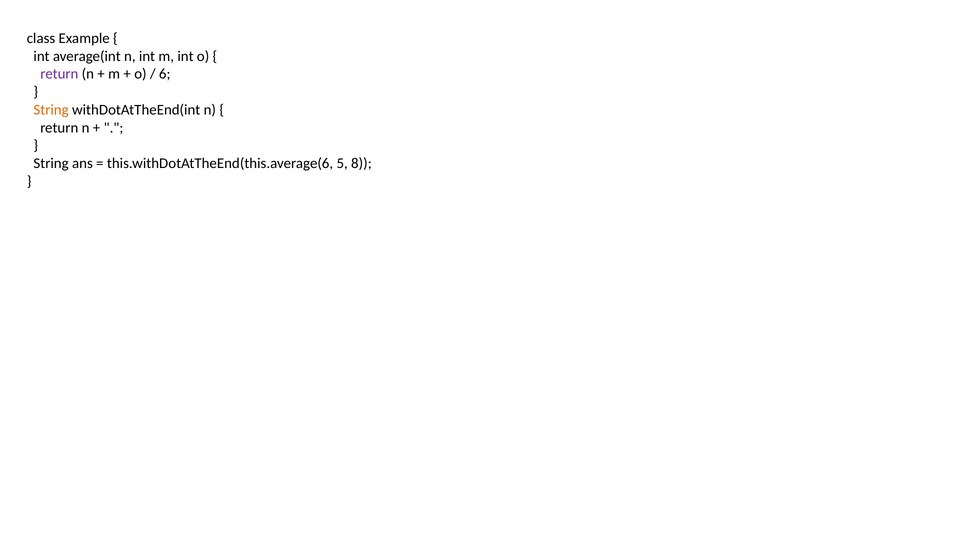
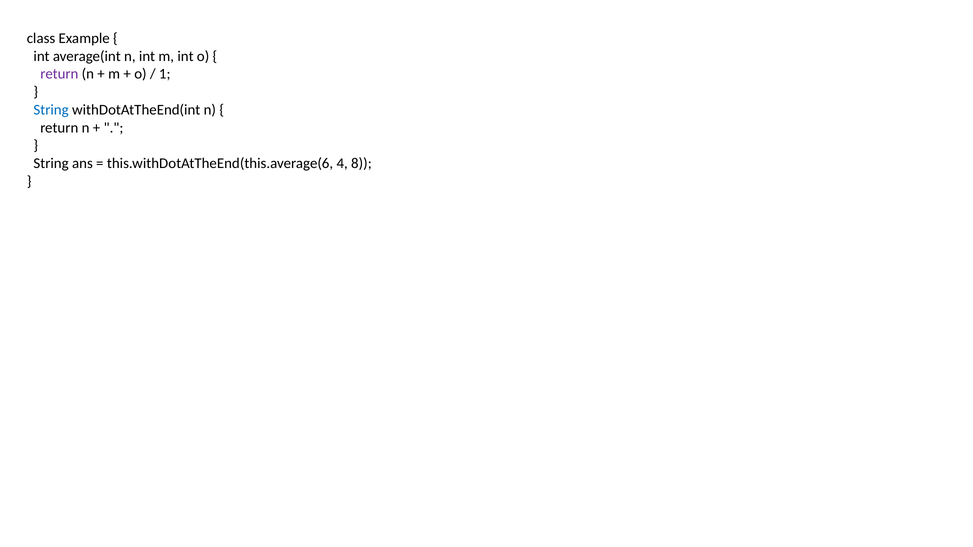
6: 6 -> 1 (165, 74)
String colour: orange -> blue (51, 110)
5: 5 -> 4 (342, 164)
